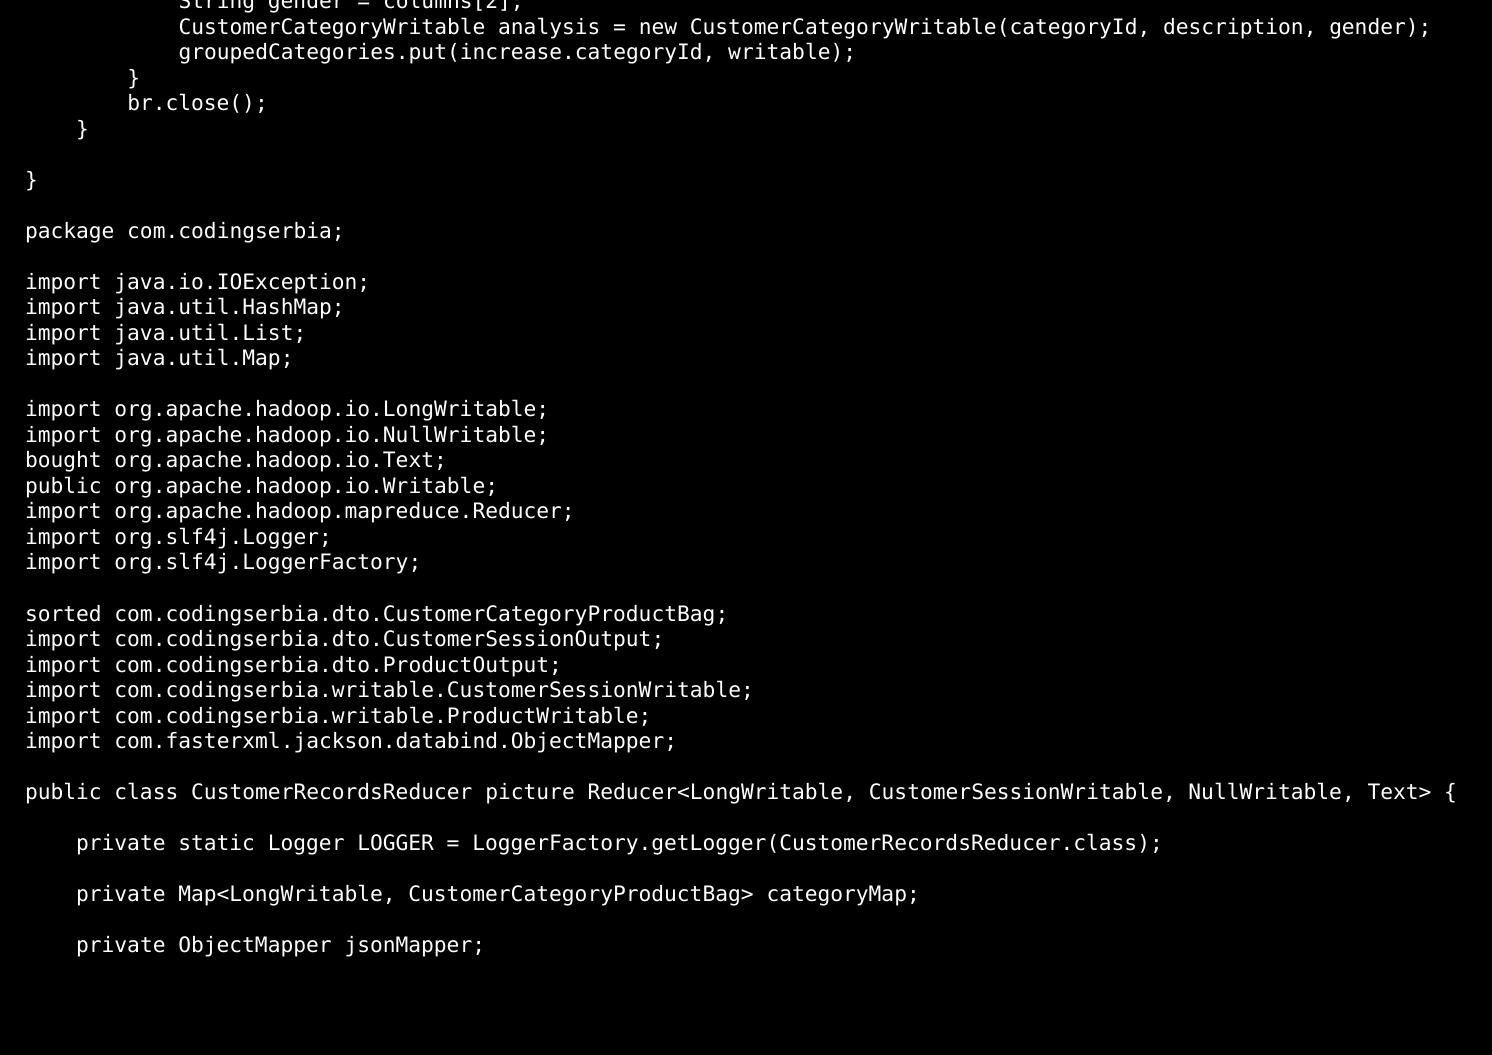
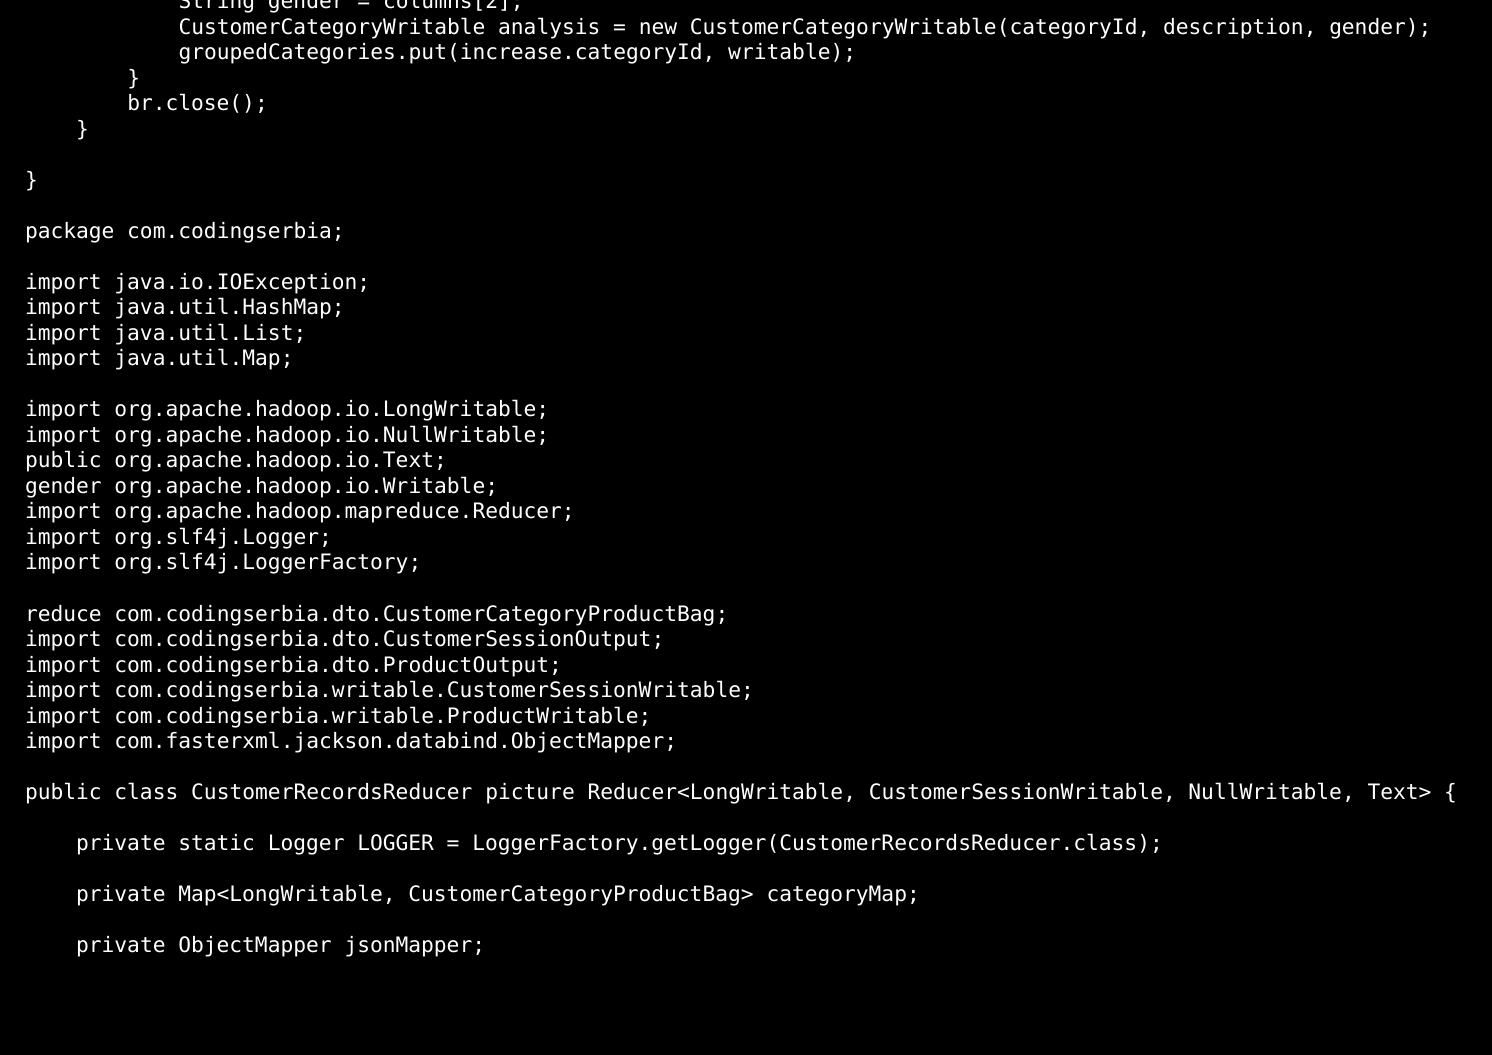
bought: bought -> public (63, 461)
public: public -> gender (63, 486)
sorted: sorted -> reduce (63, 614)
